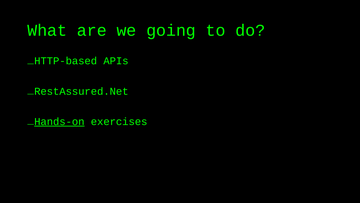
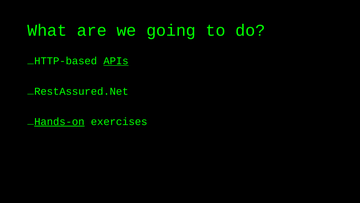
APIs underline: none -> present (116, 61)
